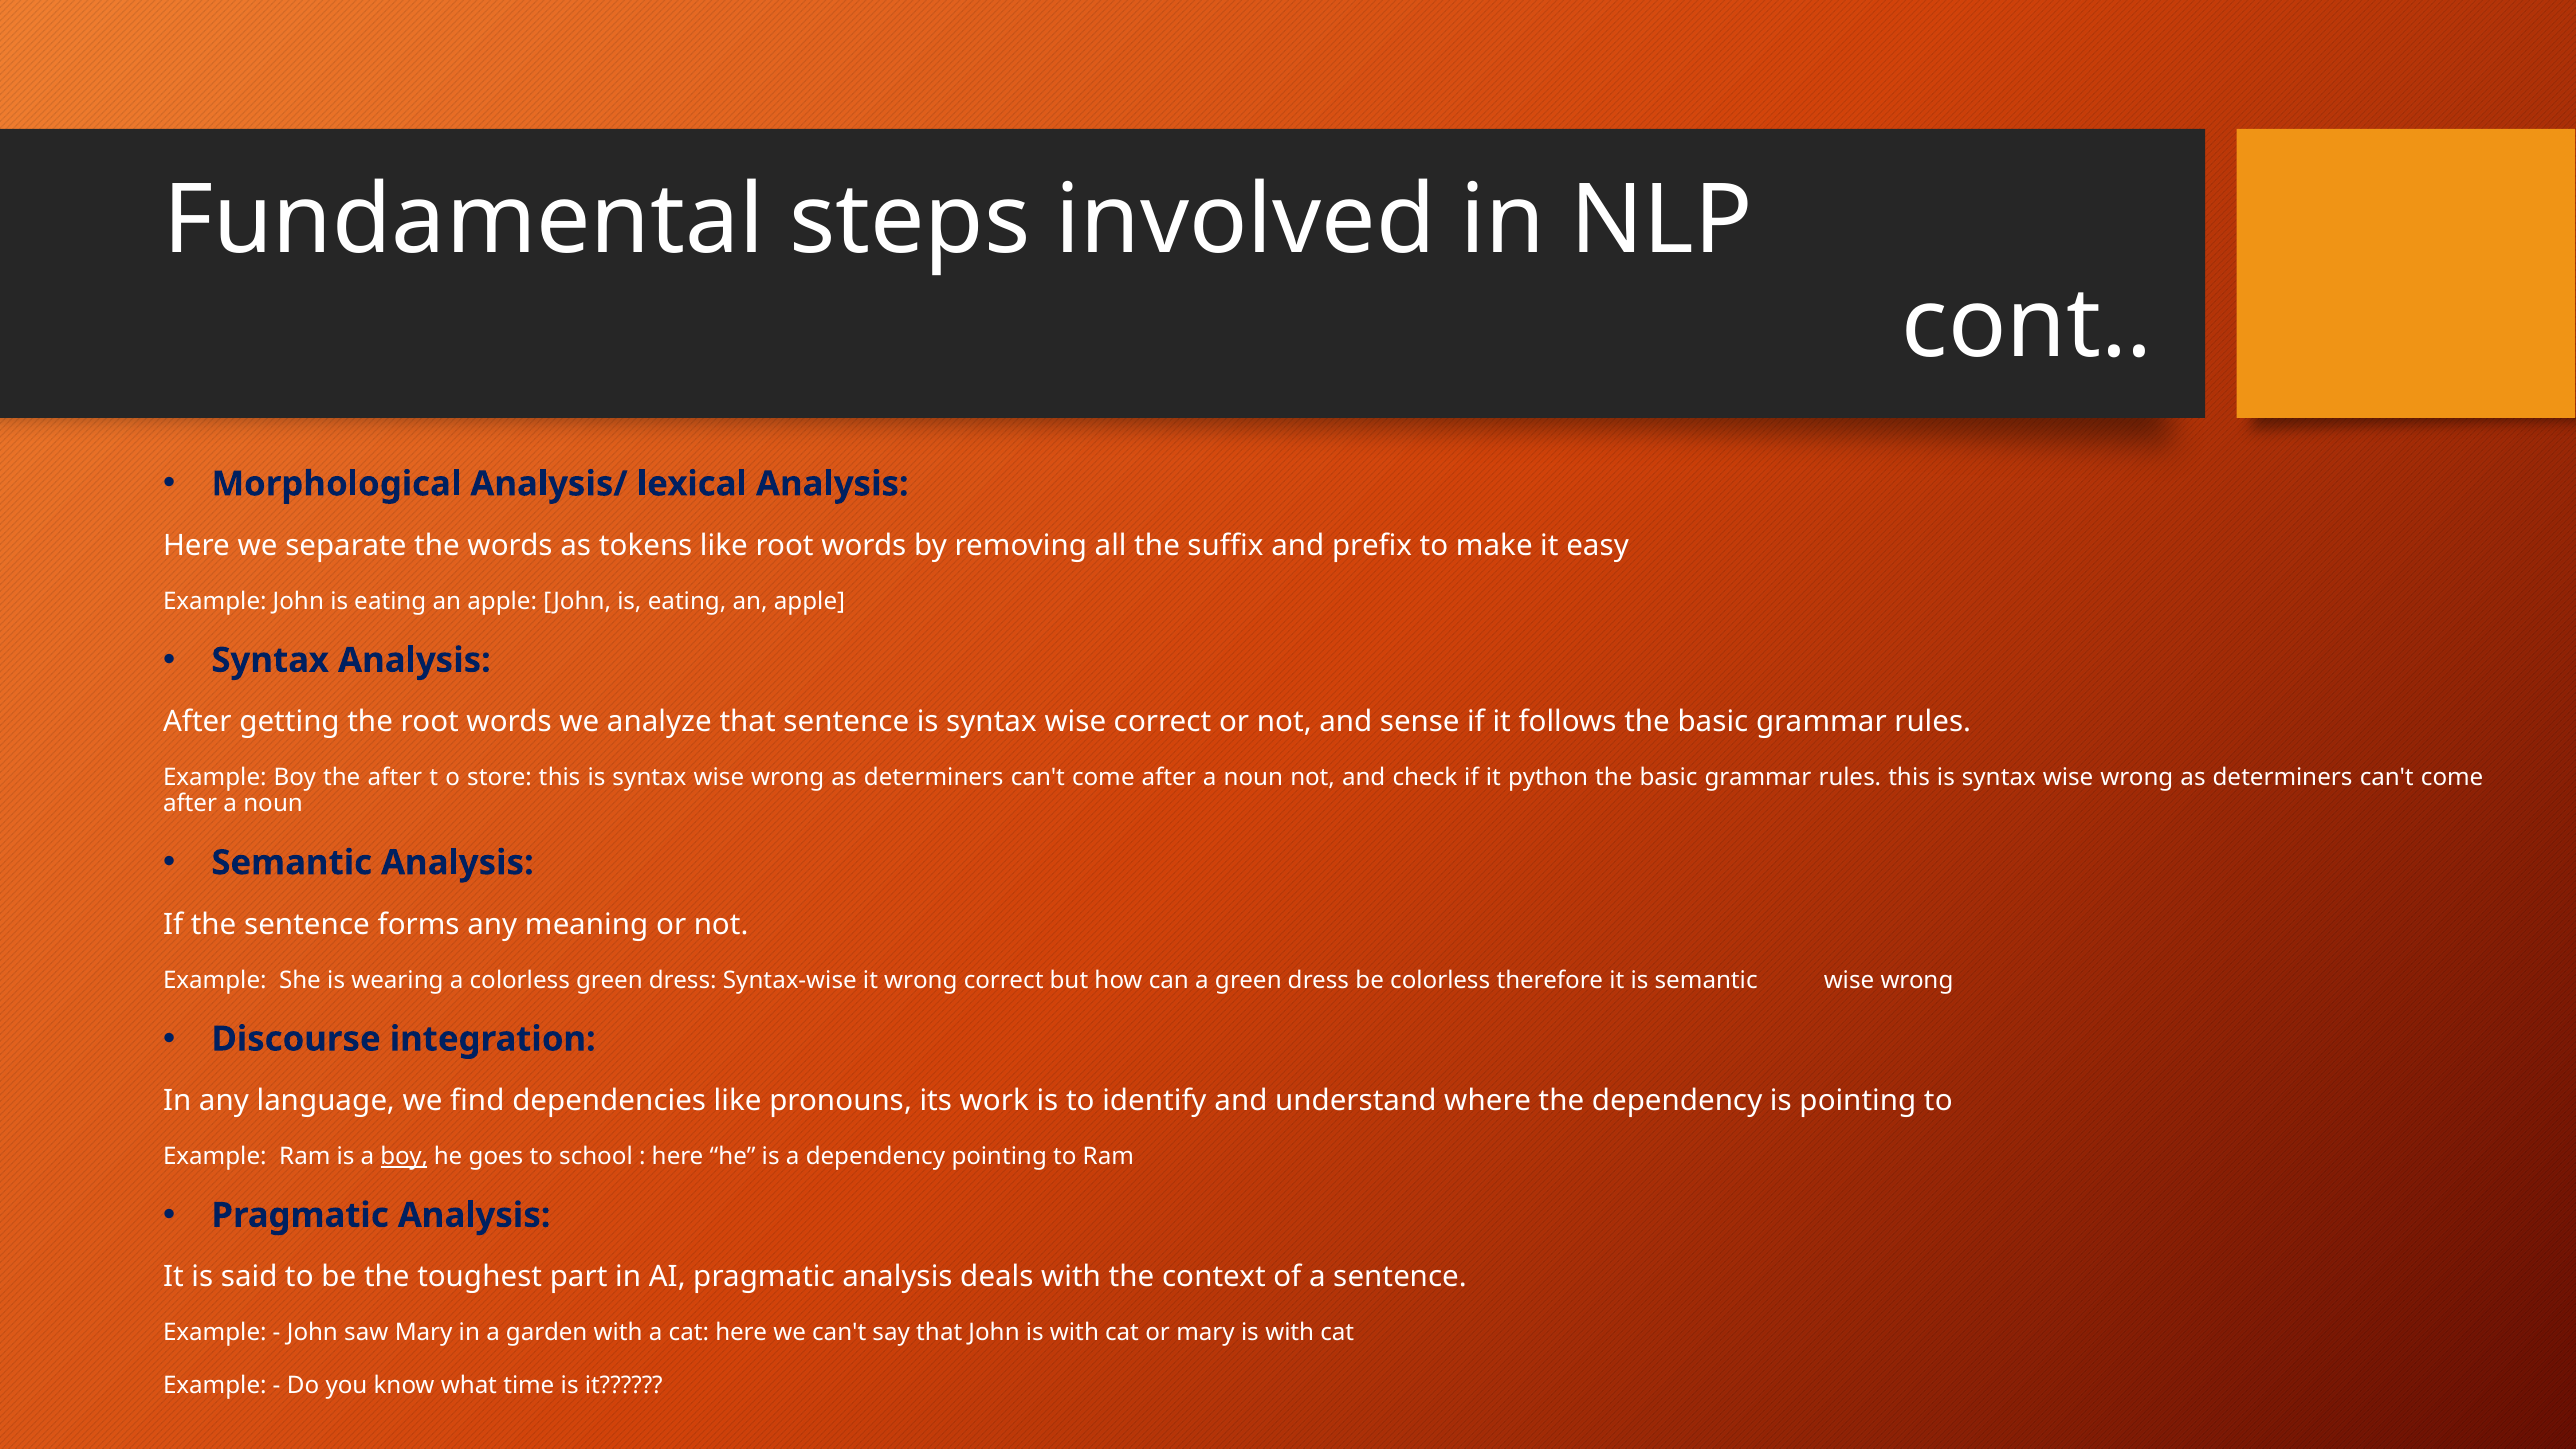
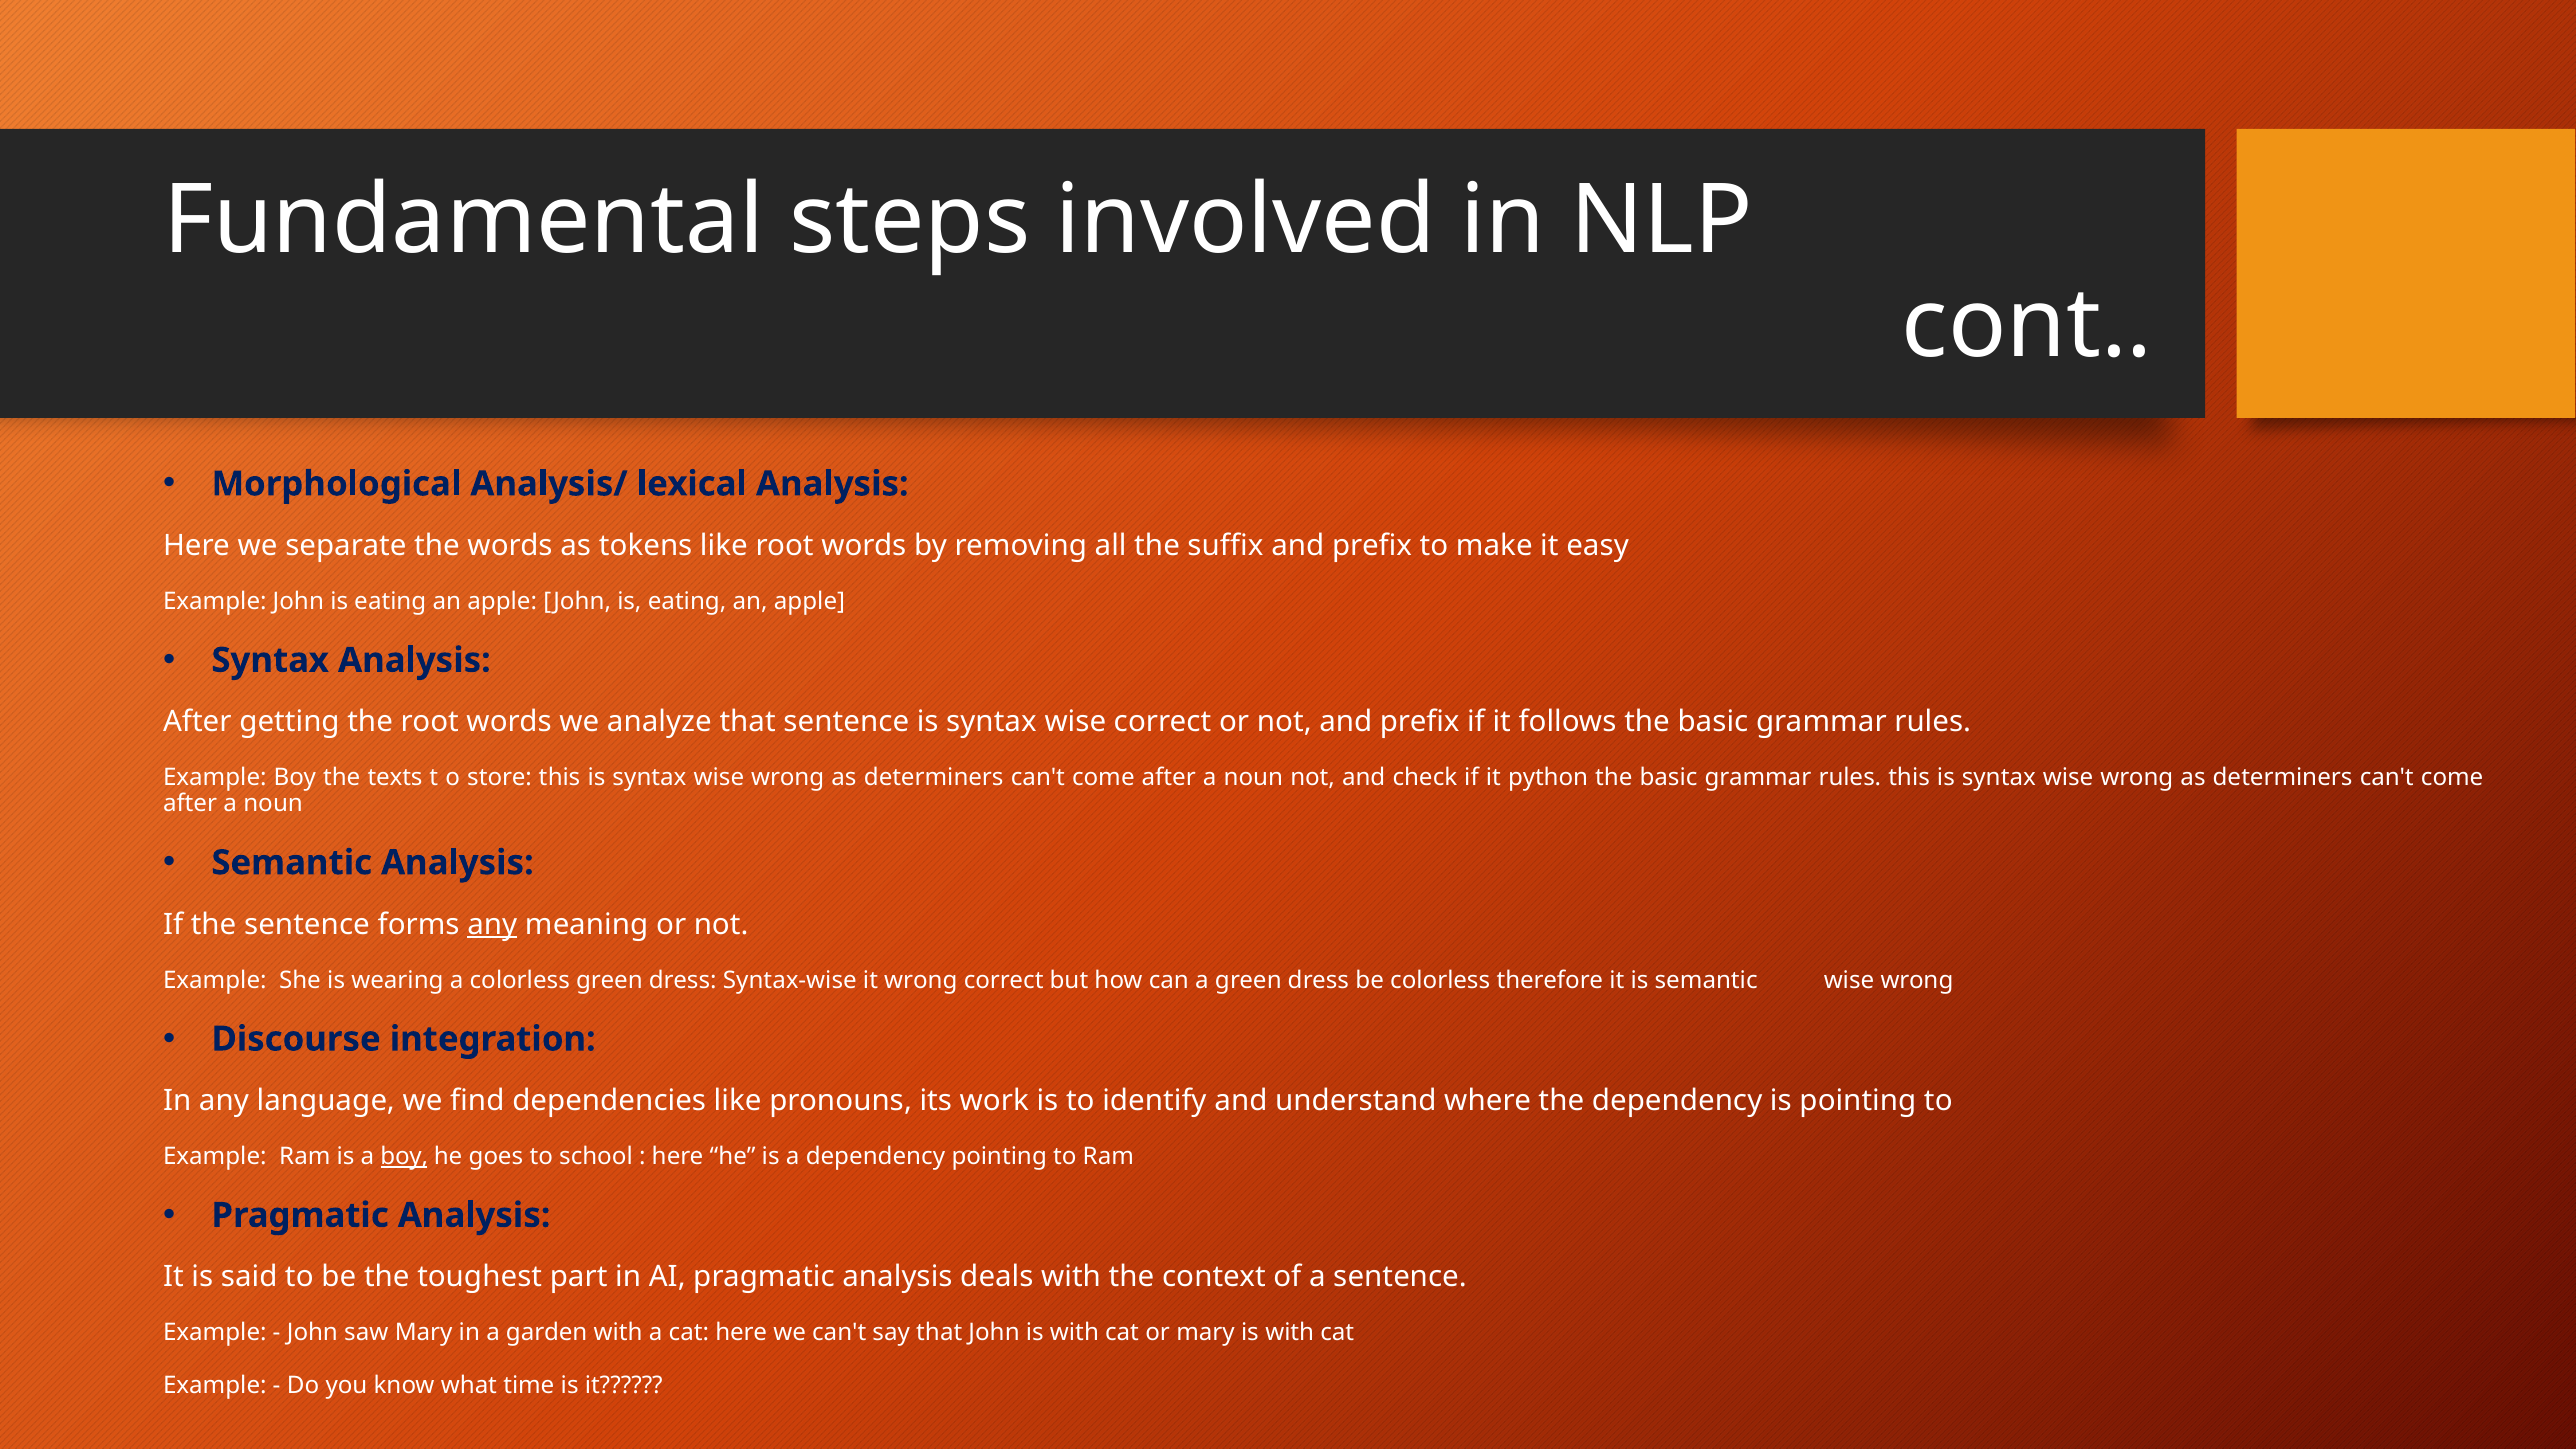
not and sense: sense -> prefix (1420, 722)
the after: after -> texts (395, 778)
any underline: none -> present (492, 924)
